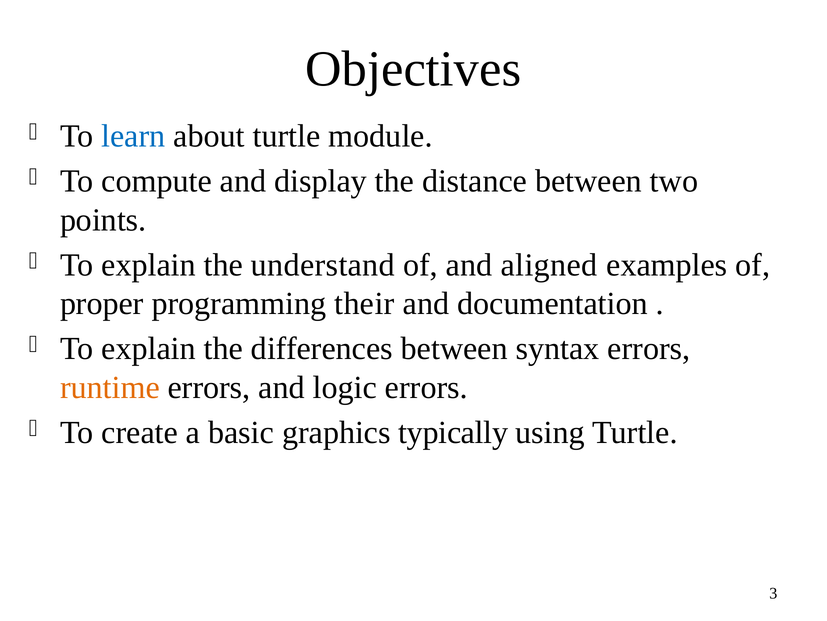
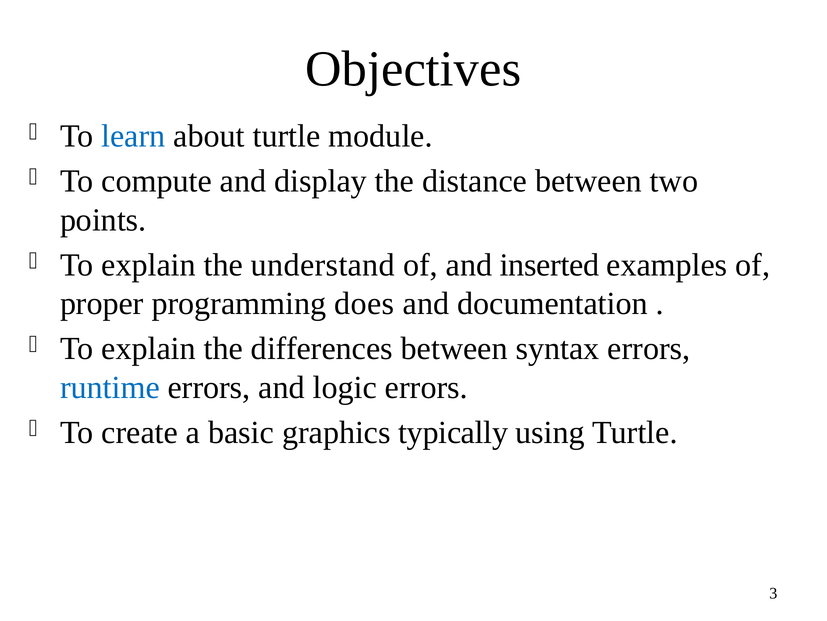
aligned: aligned -> inserted (549, 265)
their: their -> does (364, 303)
runtime colour: orange -> blue (110, 387)
